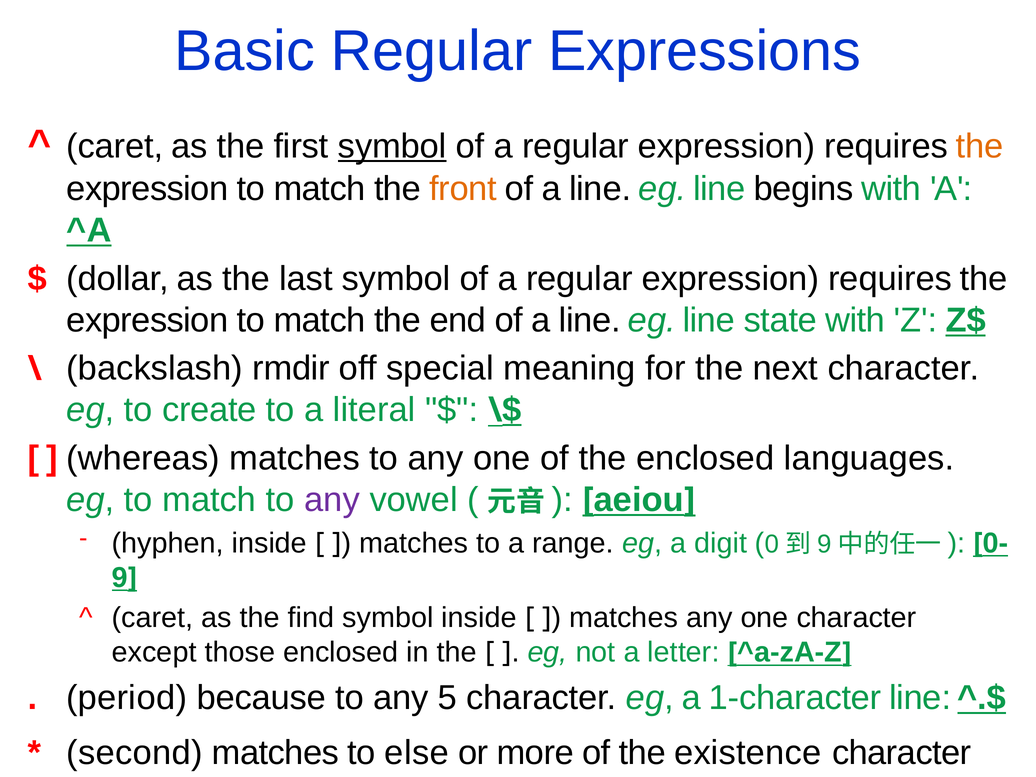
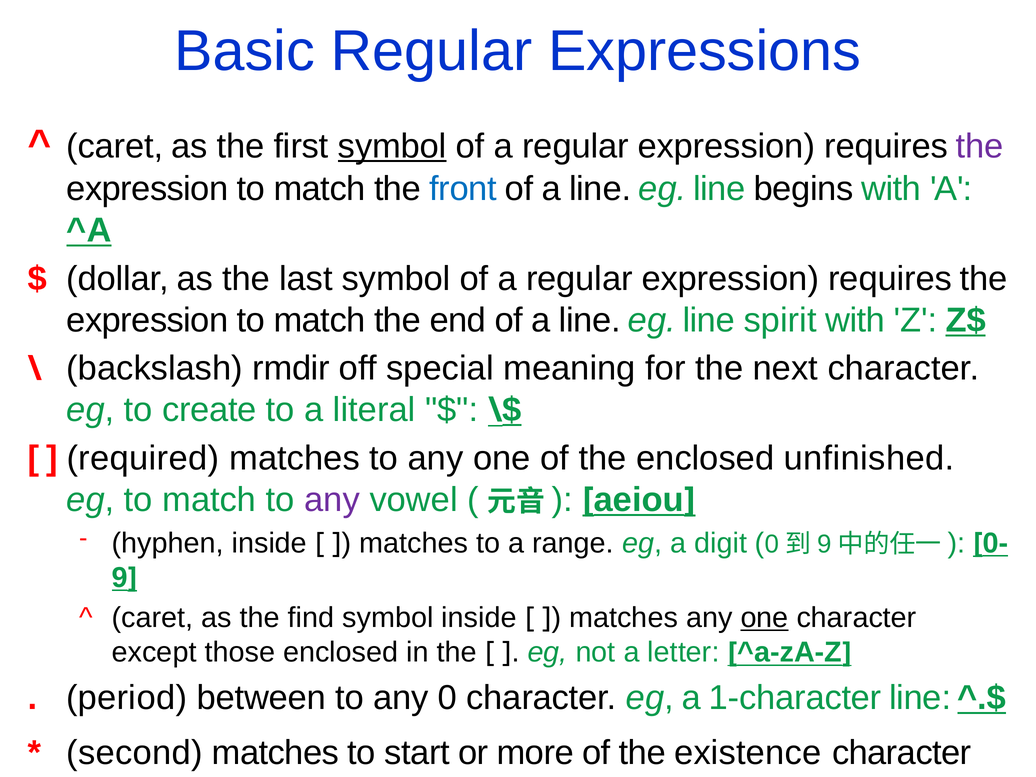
the colour: orange -> purple (980, 146)
front colour: orange -> blue (463, 189)
state: state -> spirit (780, 320)
whereas: whereas -> required (143, 458)
languages: languages -> unfinished (869, 458)
one underline: none -> present (765, 618)
because: because -> between (261, 698)
5: 5 -> 0 (447, 698)
else: else -> start (417, 753)
